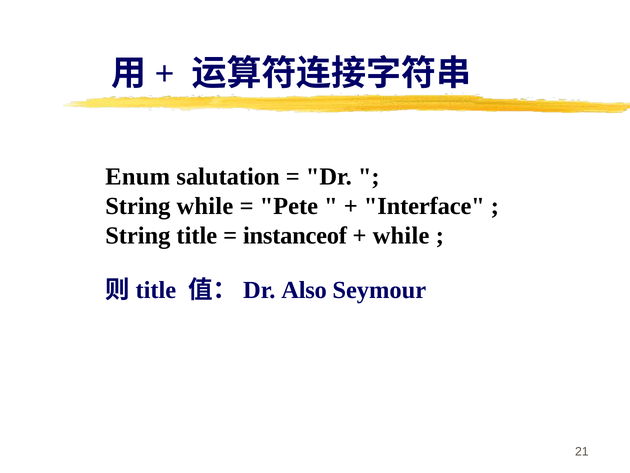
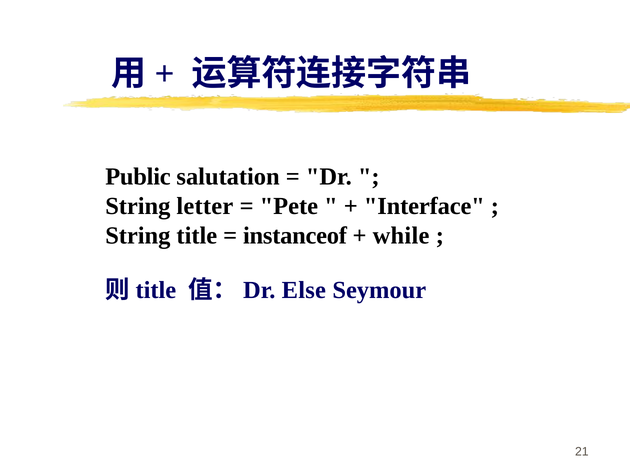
Enum: Enum -> Public (138, 176)
String while: while -> letter (205, 206)
Also: Also -> Else (304, 290)
